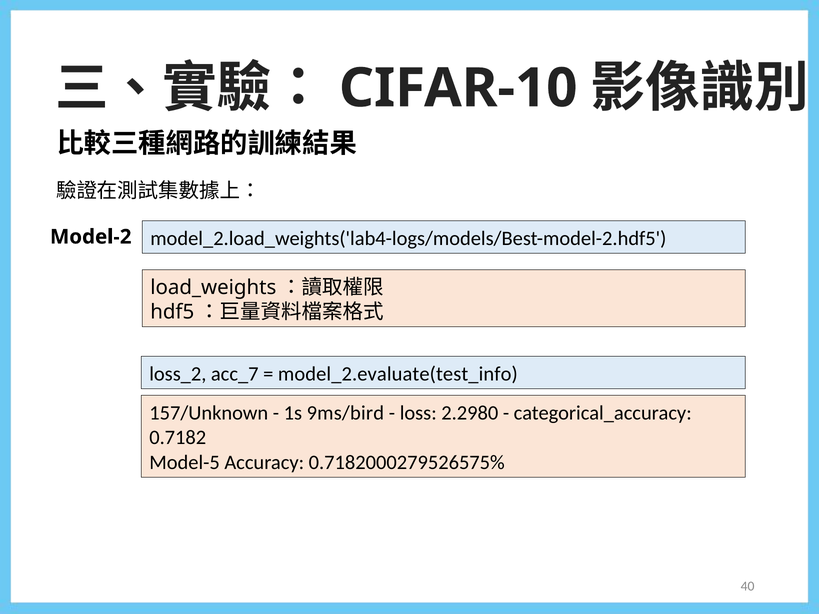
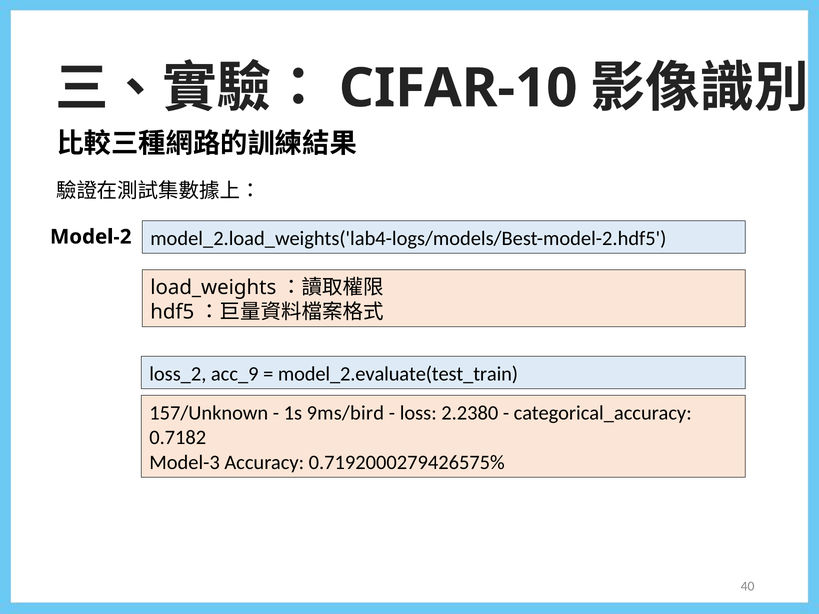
acc_7: acc_7 -> acc_9 (235, 374)
model_2.evaluate(test_info: model_2.evaluate(test_info -> model_2.evaluate(test_train (398, 374)
2.2980: 2.2980 -> 2.2380 (470, 413)
Model-5: Model-5 -> Model-3 (185, 462)
0.7182000279526575%: 0.7182000279526575% -> 0.7192000279426575% (407, 462)
